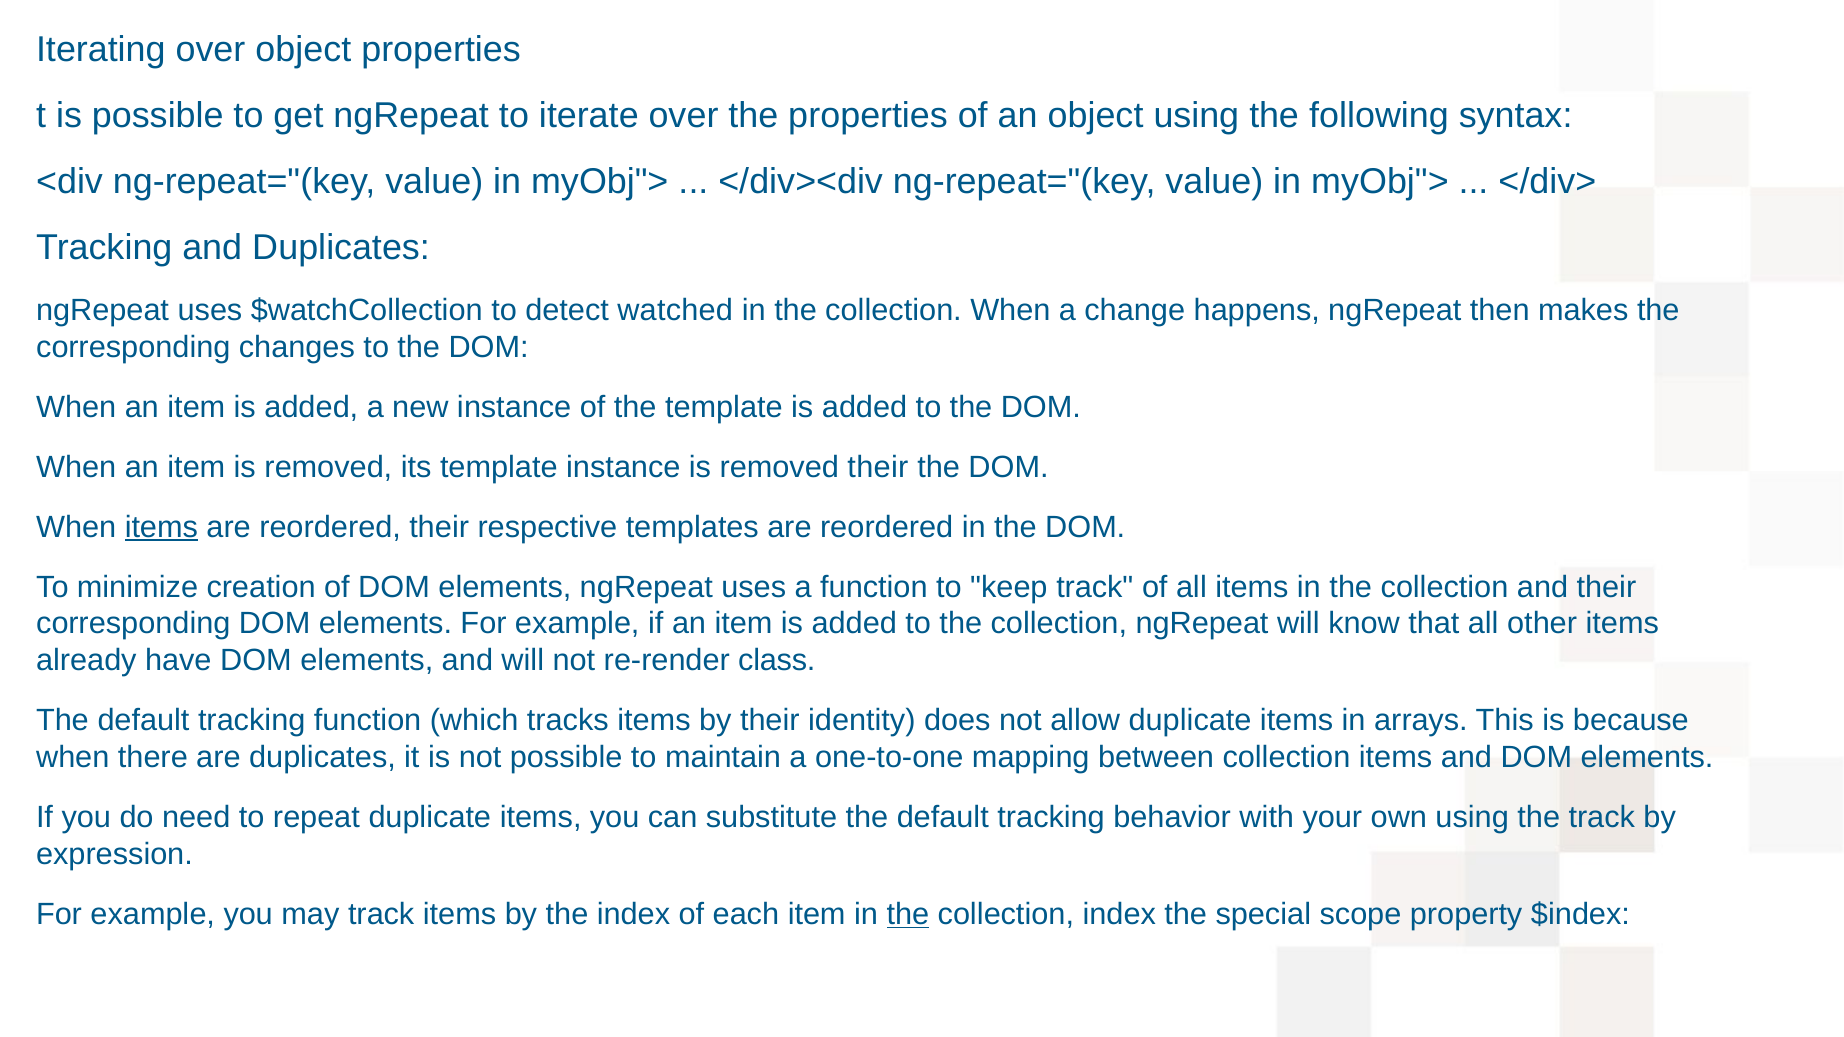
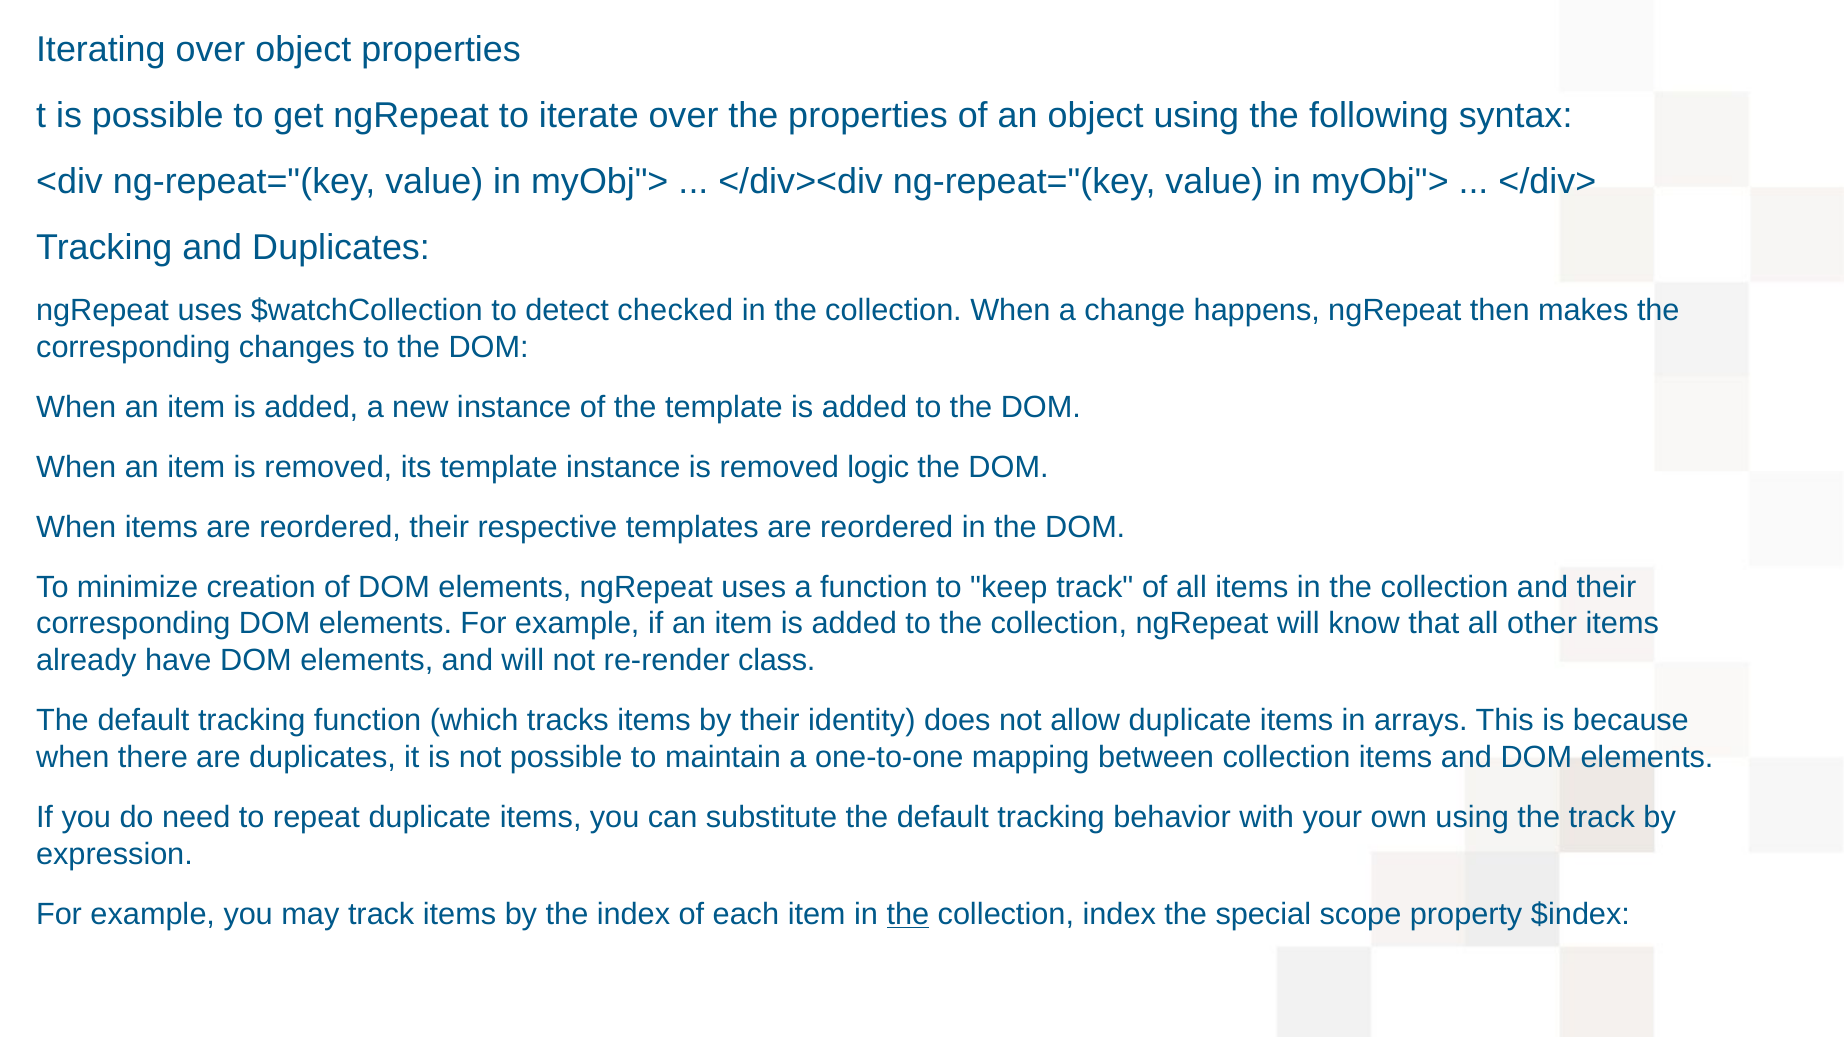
watched: watched -> checked (675, 310)
removed their: their -> logic (878, 467)
items underline: present -> none (161, 527)
